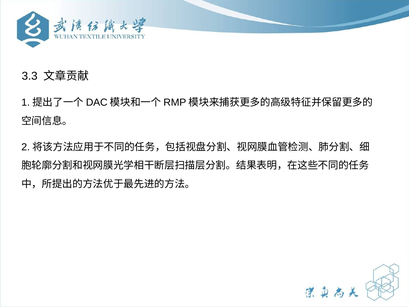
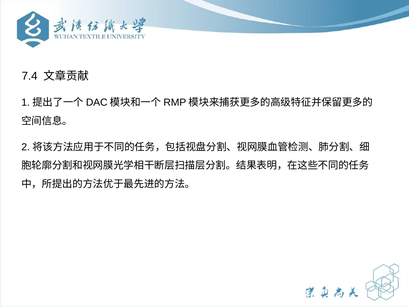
3.3: 3.3 -> 7.4 (30, 76)
